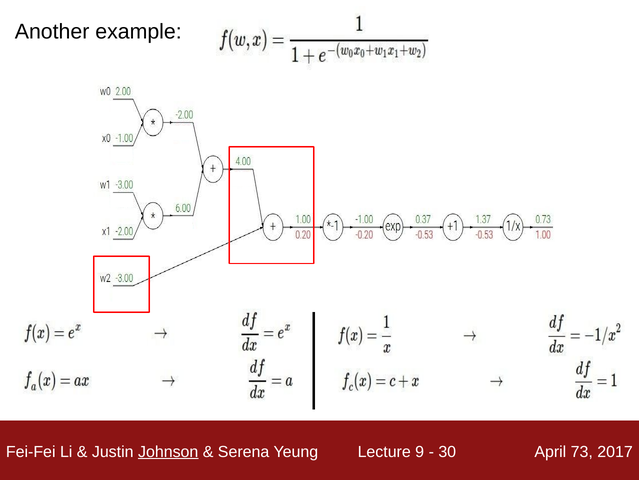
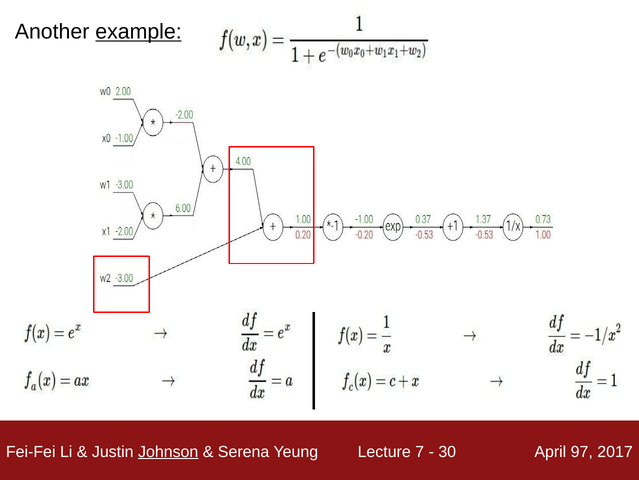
example underline: none -> present (139, 32)
9: 9 -> 7 (420, 451)
73: 73 -> 97 (582, 451)
